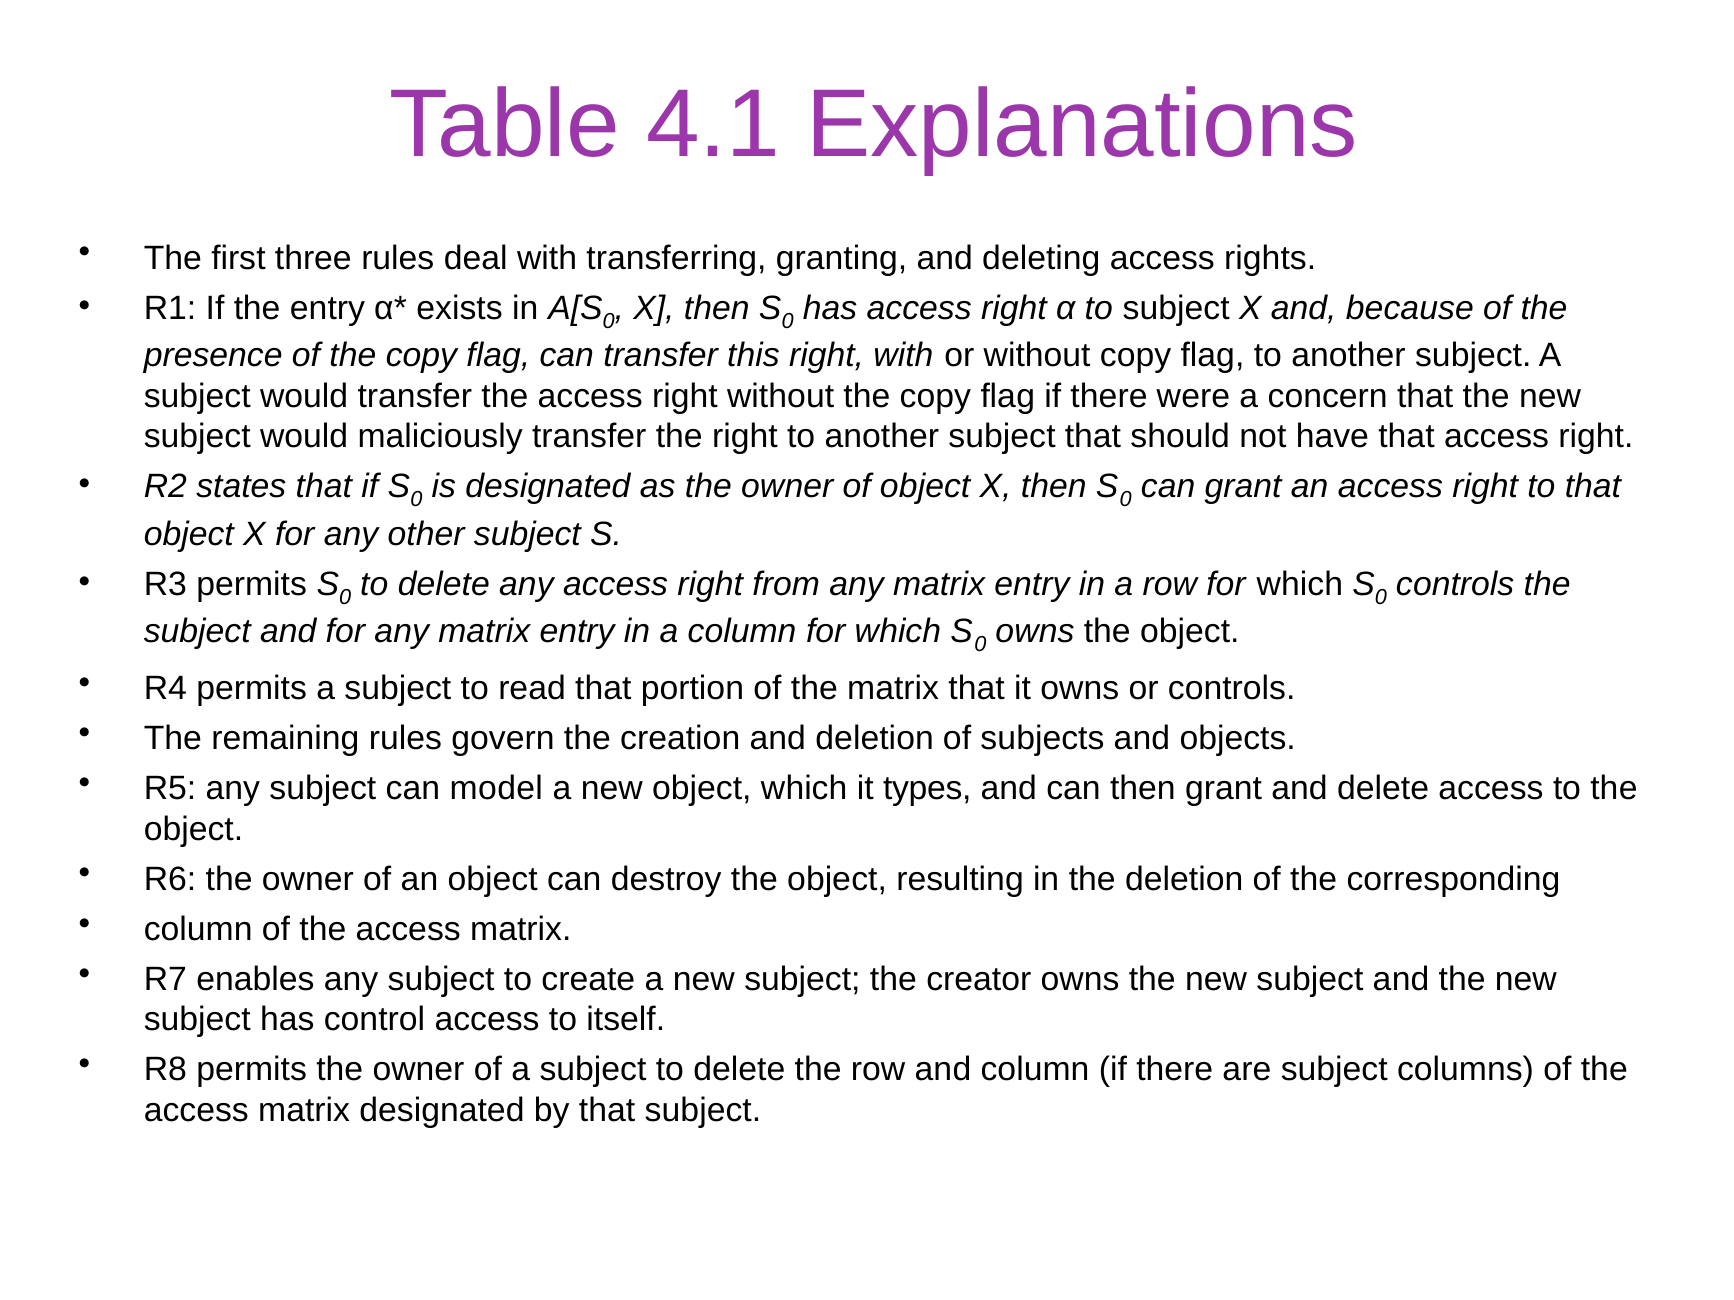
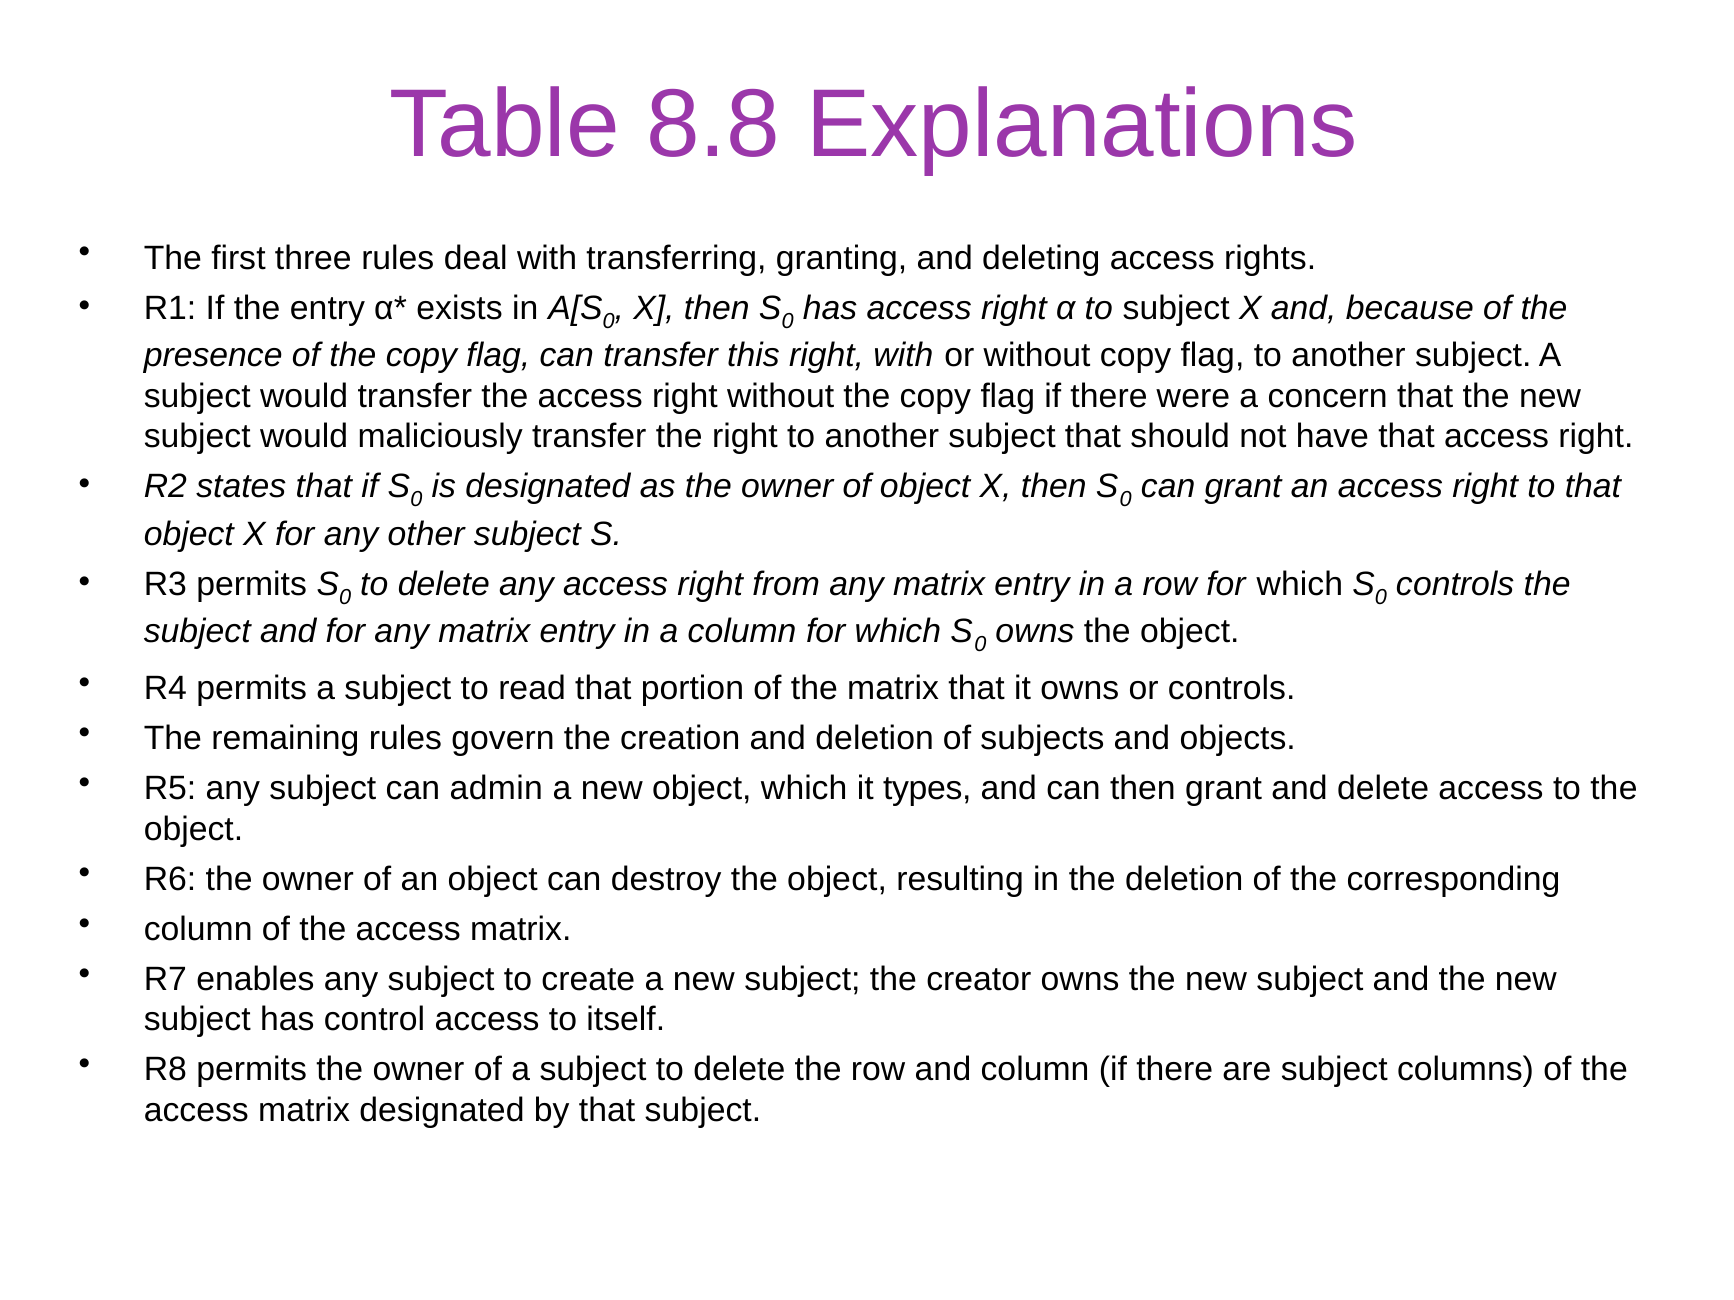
4.1: 4.1 -> 8.8 (713, 125)
model: model -> admin (496, 789)
